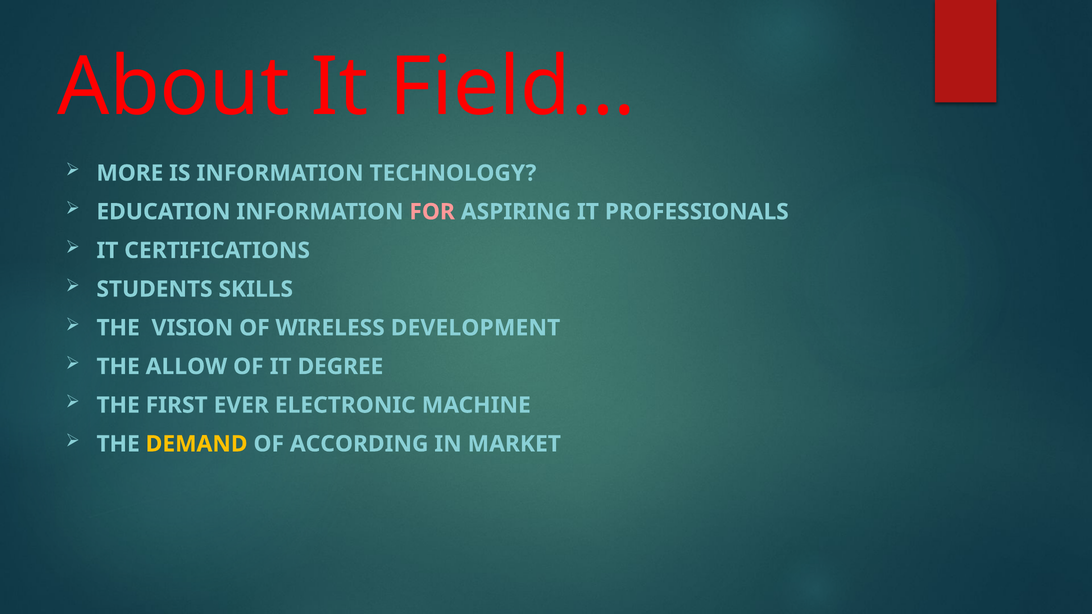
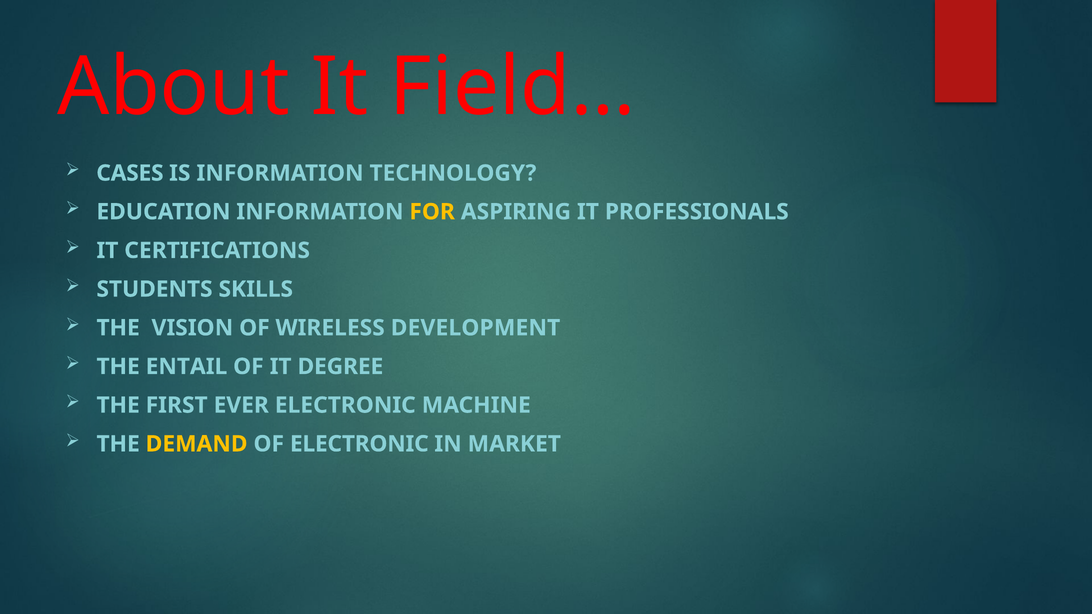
MORE: MORE -> CASES (130, 173)
FOR colour: pink -> yellow (432, 212)
ALLOW: ALLOW -> ENTAIL (186, 367)
OF ACCORDING: ACCORDING -> ELECTRONIC (359, 444)
